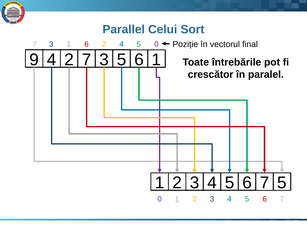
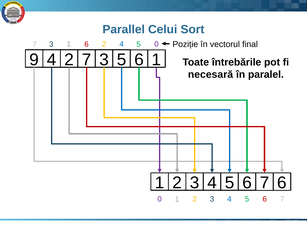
crescător: crescător -> necesară (210, 75)
7 5: 5 -> 6 (282, 183)
